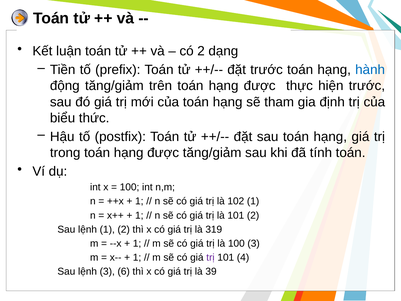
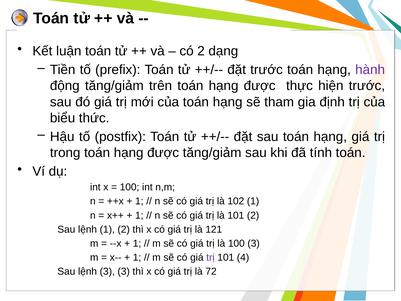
hành colour: blue -> purple (370, 70)
319: 319 -> 121 (214, 229)
3 6: 6 -> 3 (124, 271)
39: 39 -> 72 (211, 271)
